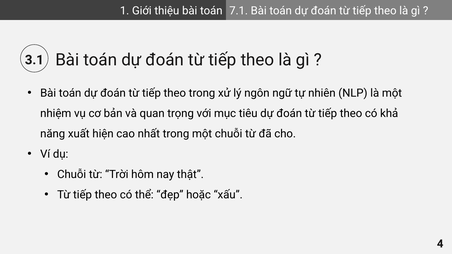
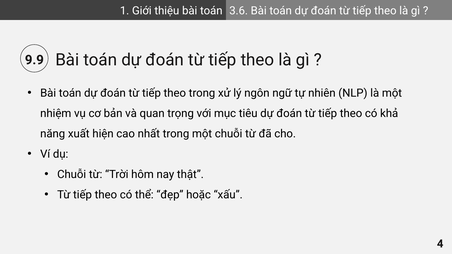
7.1: 7.1 -> 3.6 (239, 11)
3.1: 3.1 -> 9.9 (34, 60)
